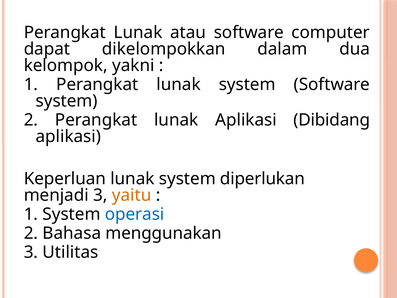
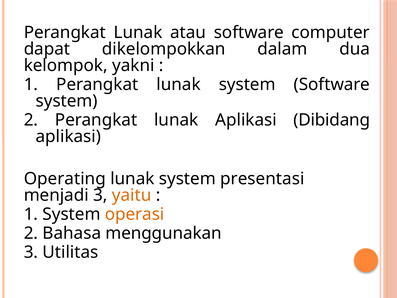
Keperluan: Keperluan -> Operating (65, 179)
diperlukan: diperlukan -> presentasi (262, 179)
operasi colour: blue -> orange (135, 214)
